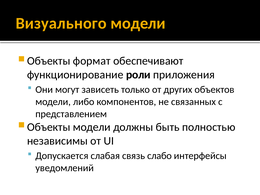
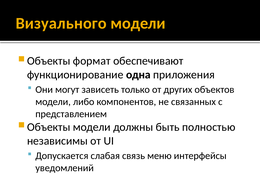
роли: роли -> одна (138, 75)
слабо: слабо -> меню (159, 156)
